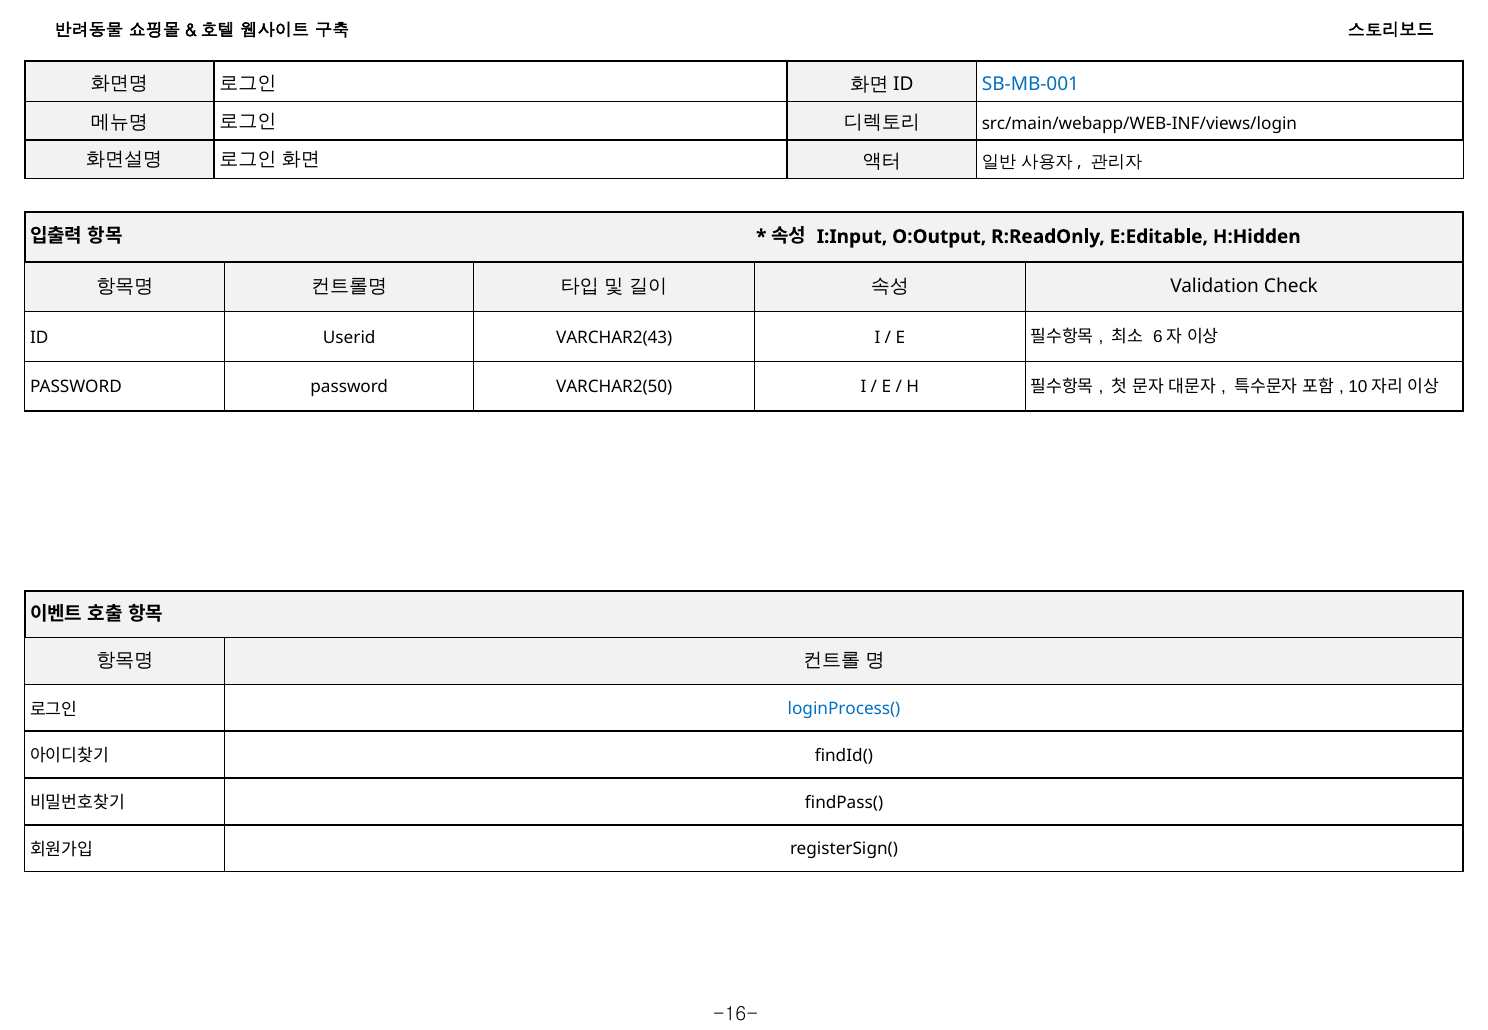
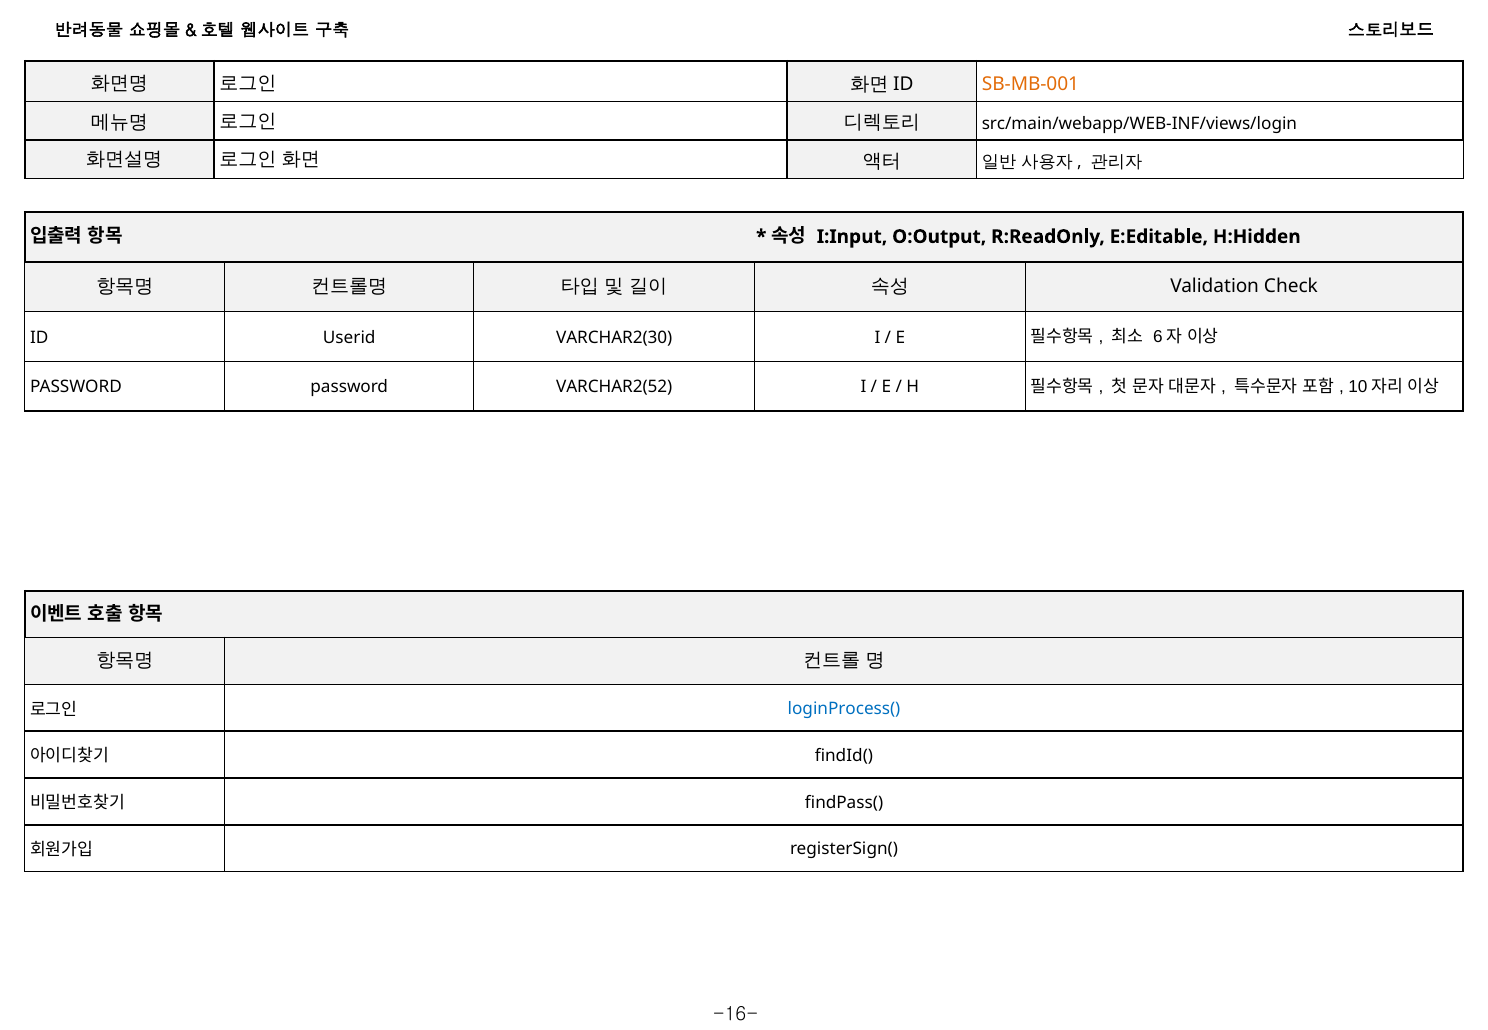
SB-MB-001 colour: blue -> orange (1031, 84)
VARCHAR2(43: VARCHAR2(43 -> VARCHAR2(30 (614, 338)
VARCHAR2(50: VARCHAR2(50 -> VARCHAR2(52 (614, 387)
